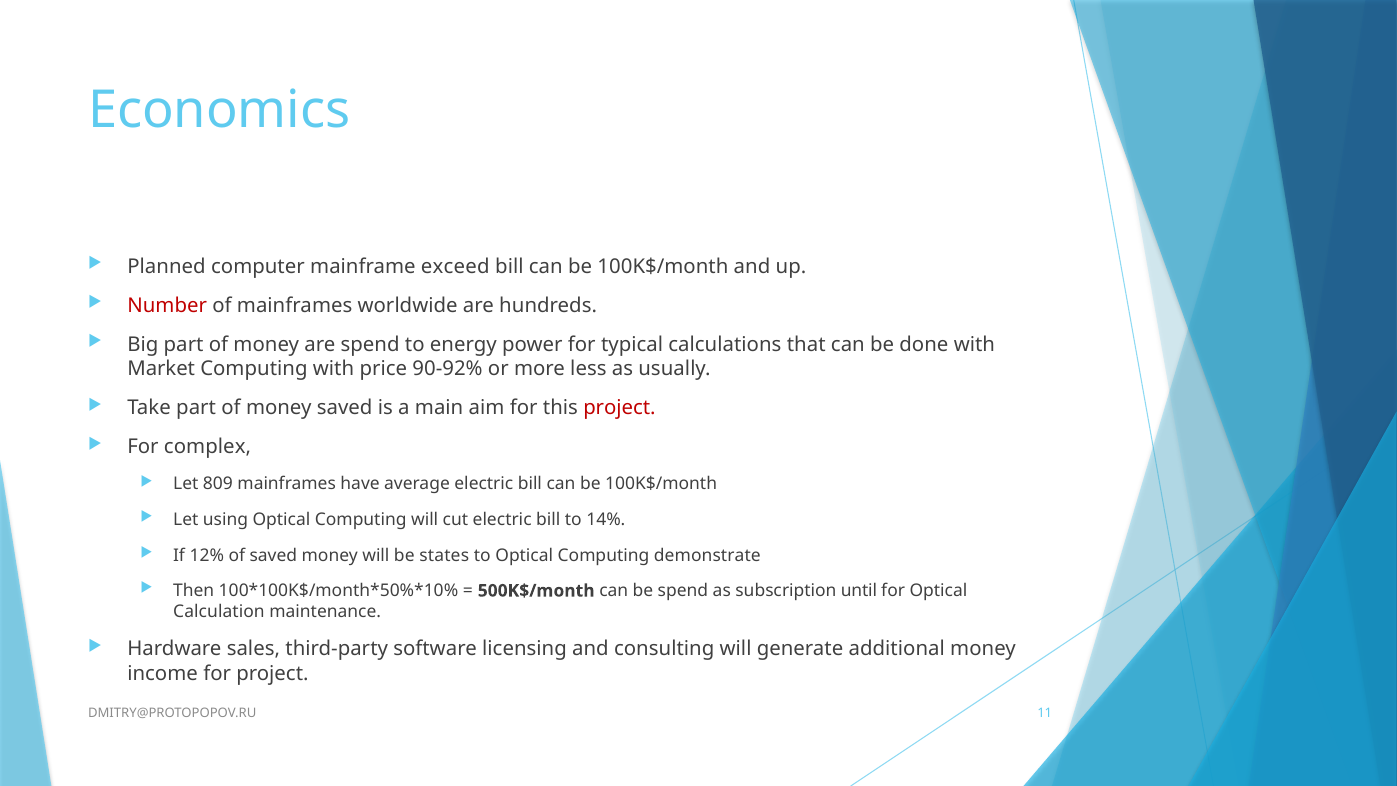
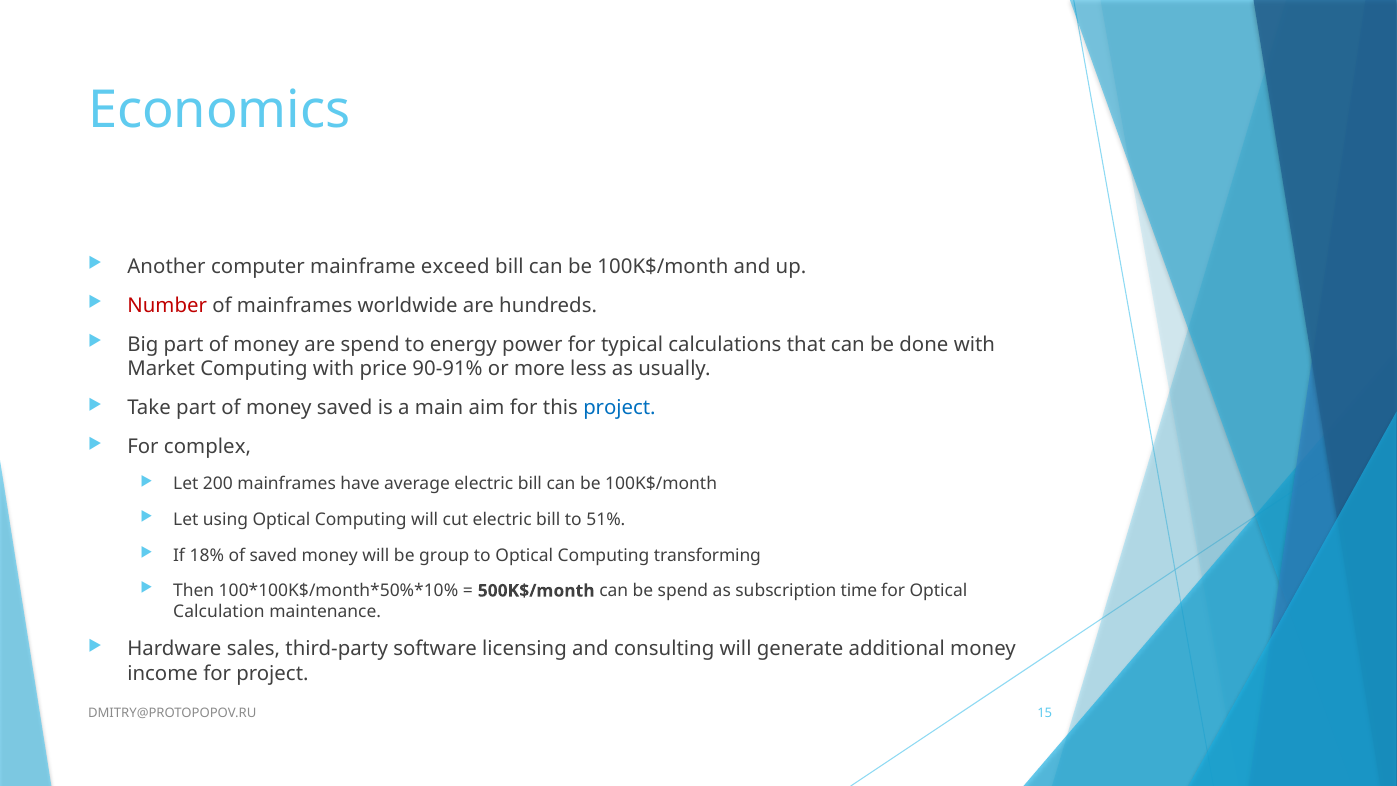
Planned: Planned -> Another (167, 266)
90-92%: 90-92% -> 90-91% (448, 369)
project colour: red -> blue (619, 408)
809: 809 -> 200 (218, 484)
14%: 14% -> 51% (606, 520)
12%: 12% -> 18% (207, 555)
states: states -> group (444, 555)
demonstrate: demonstrate -> transforming (707, 555)
until: until -> time (859, 591)
11: 11 -> 15 (1045, 713)
